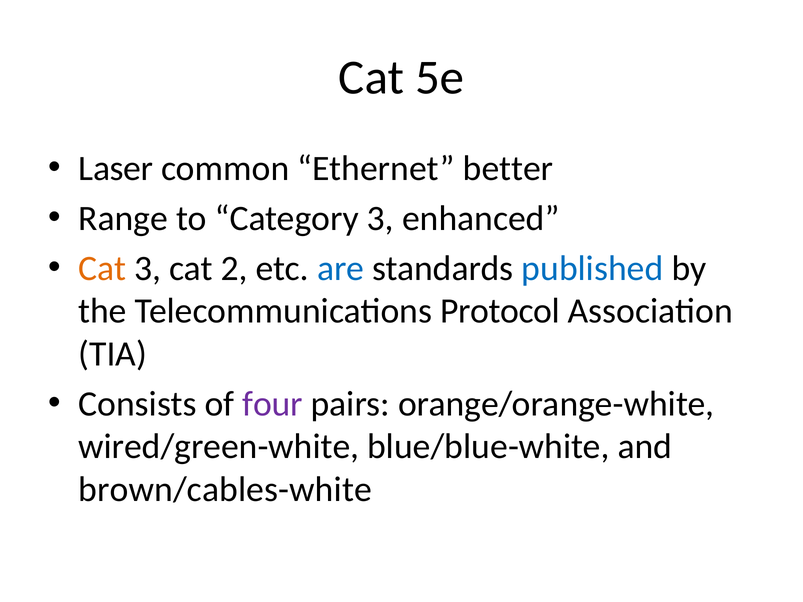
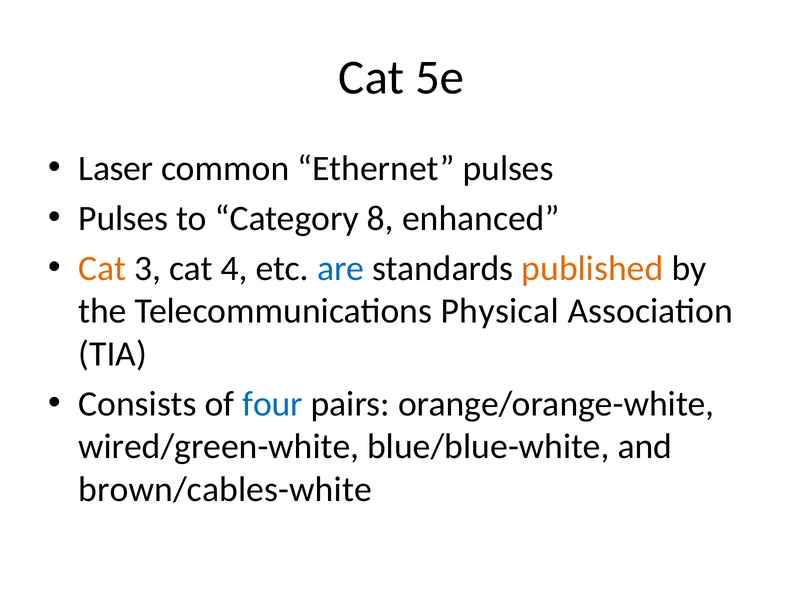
Ethernet better: better -> pulses (508, 168)
Range: Range -> Pulses (123, 218)
Category 3: 3 -> 8 (380, 218)
2: 2 -> 4 (234, 268)
published colour: blue -> orange (592, 268)
Protocol: Protocol -> Physical (500, 311)
four colour: purple -> blue (273, 404)
